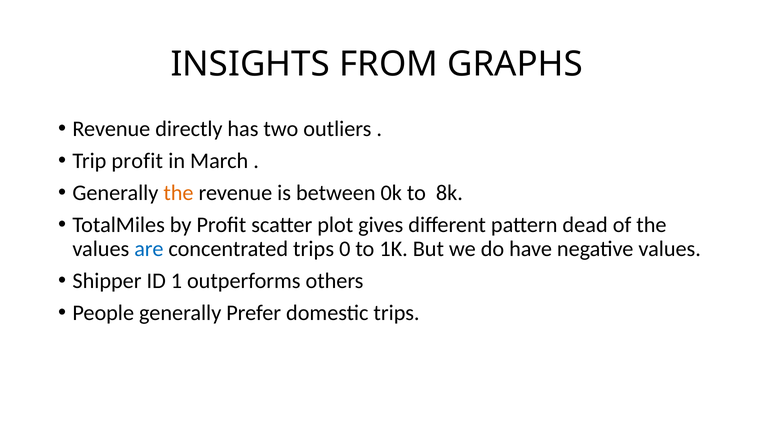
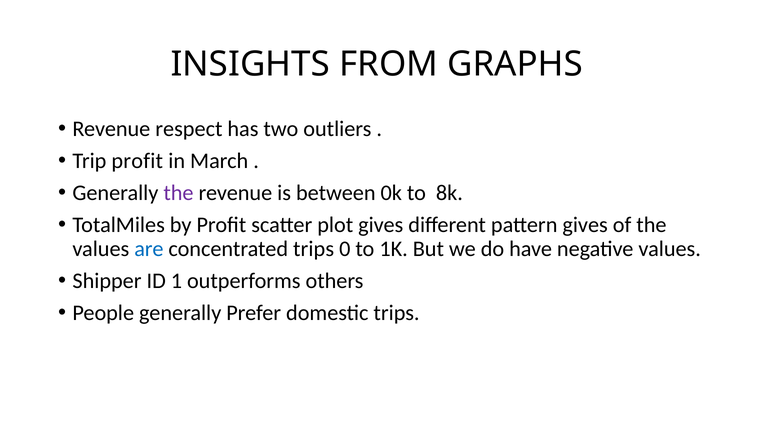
directly: directly -> respect (189, 129)
the colour: orange -> purple (178, 193)
pattern dead: dead -> gives (585, 225)
